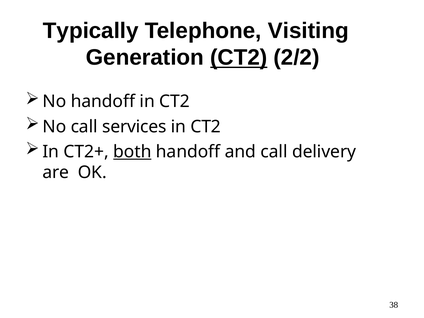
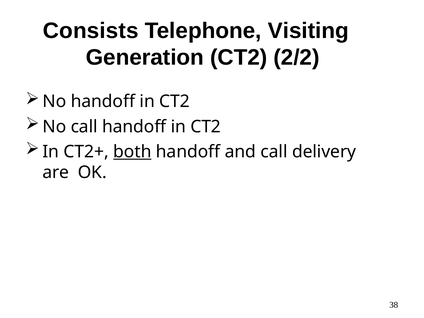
Typically: Typically -> Consists (91, 31)
CT2 underline: present -> none (239, 58)
call services: services -> handoff (134, 127)
